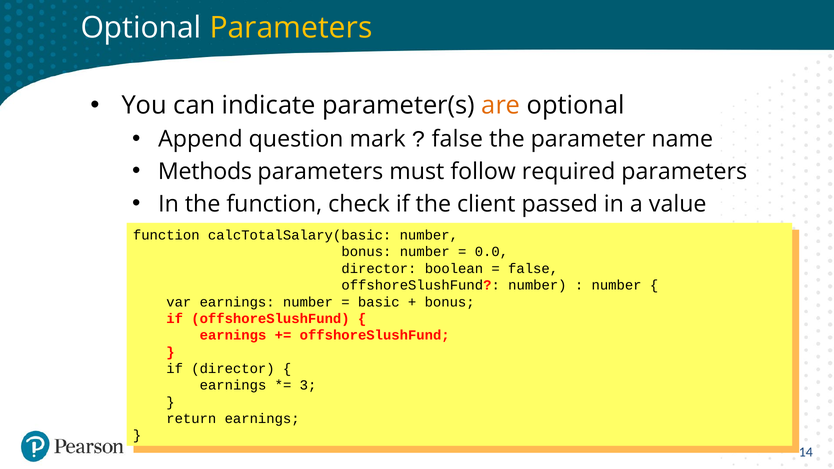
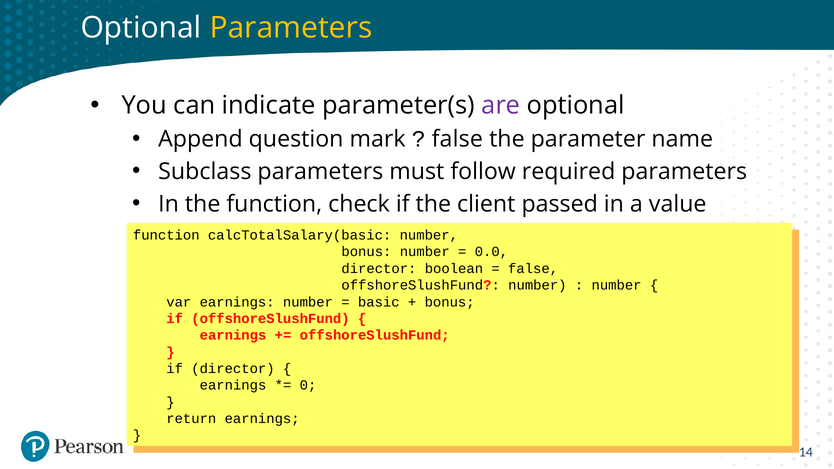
are colour: orange -> purple (501, 106)
Methods: Methods -> Subclass (205, 172)
3: 3 -> 0 (308, 385)
